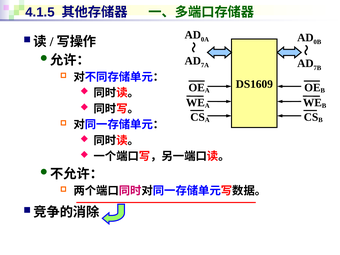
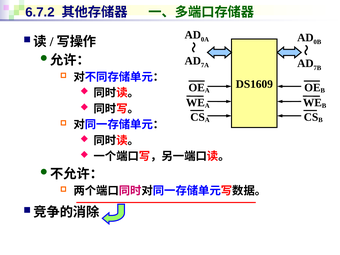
4.1.5: 4.1.5 -> 6.7.2 (40, 12)
